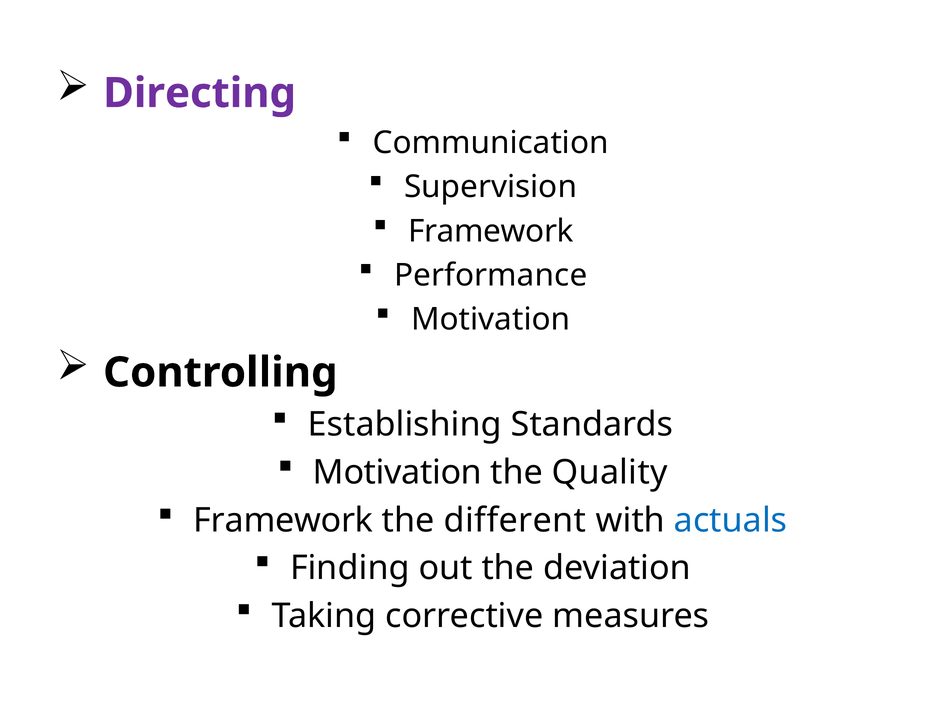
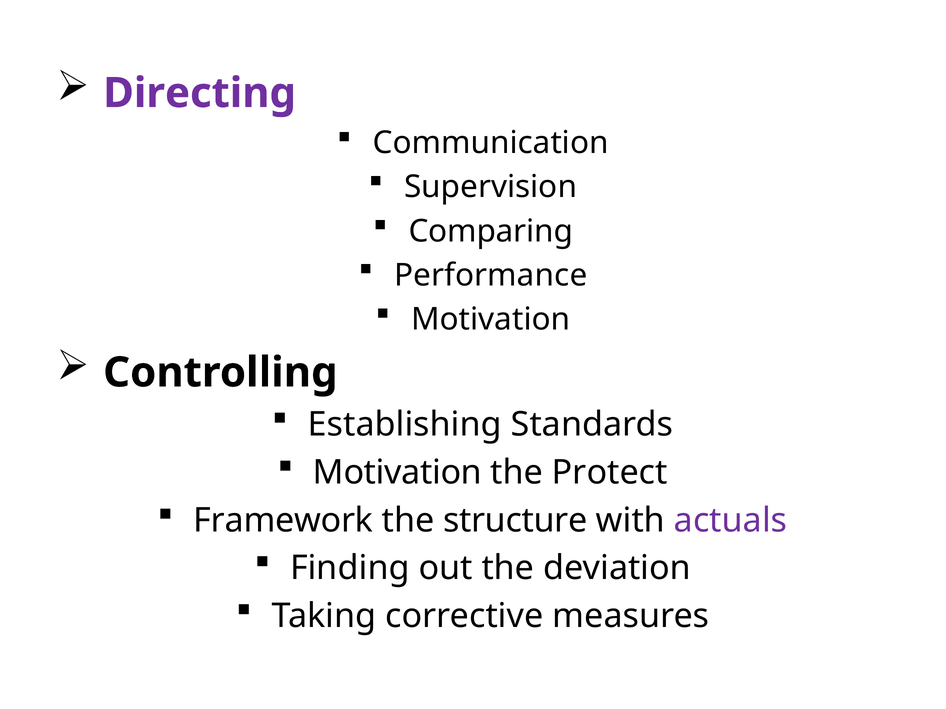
Framework: Framework -> Comparing (491, 231)
Quality: Quality -> Protect (610, 473)
different: different -> structure (515, 521)
actuals colour: blue -> purple (731, 521)
